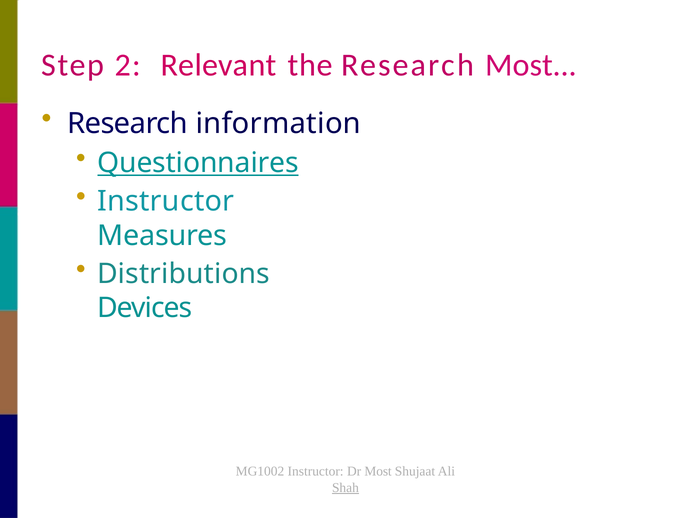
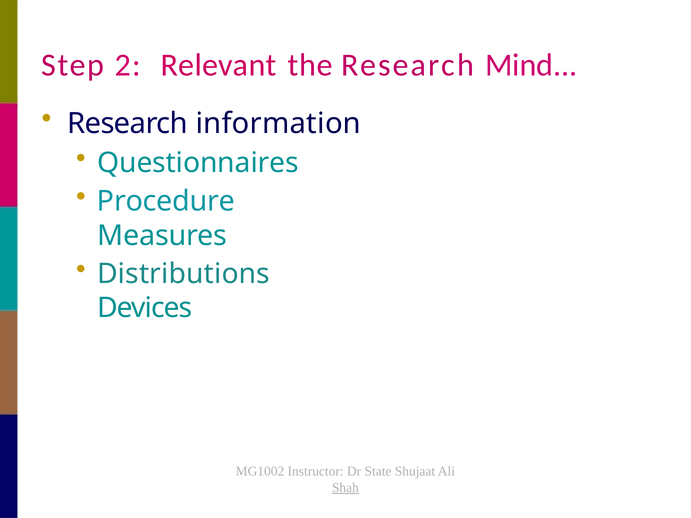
Research Most: Most -> Mind (531, 65)
Questionnaires underline: present -> none (198, 163)
Instructor: Instructor -> Procedure (166, 201)
Dr Most: Most -> State (378, 472)
